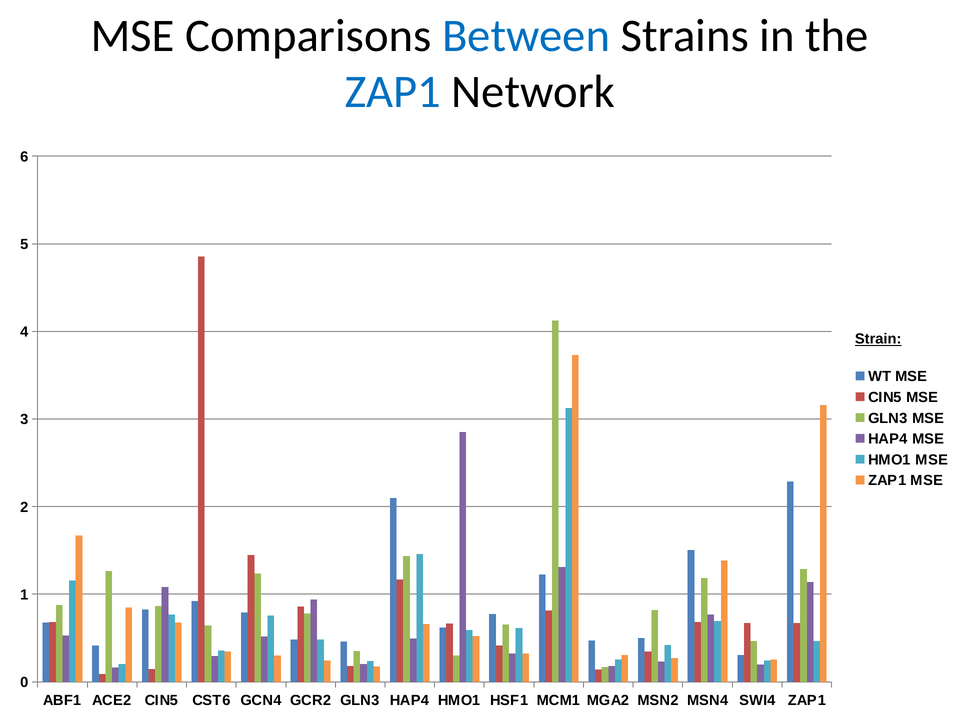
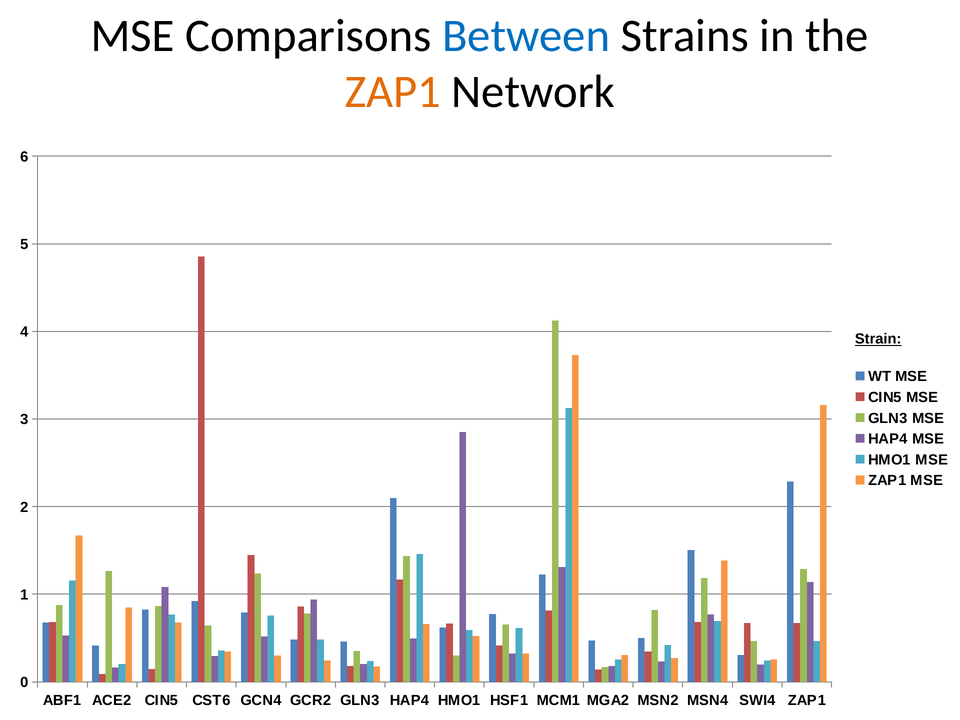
ZAP1 colour: blue -> orange (393, 92)
